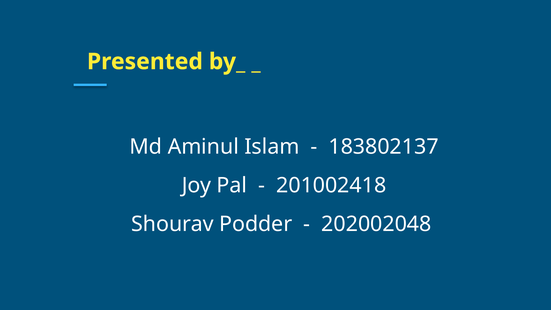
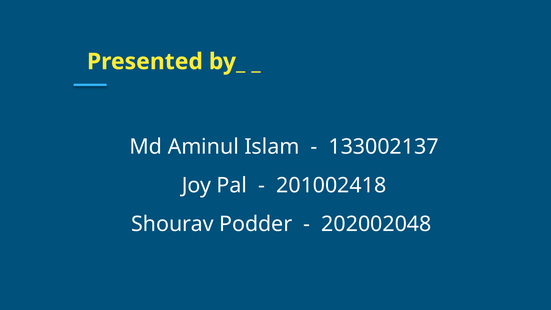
183802137: 183802137 -> 133002137 (384, 147)
